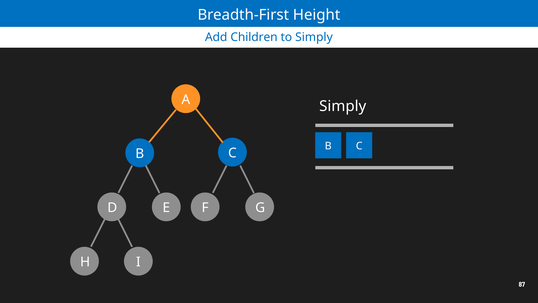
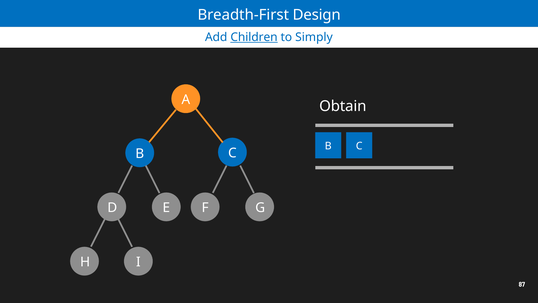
Height: Height -> Design (317, 15)
Children underline: none -> present (254, 37)
Simply: Simply -> Obtain (343, 106)
